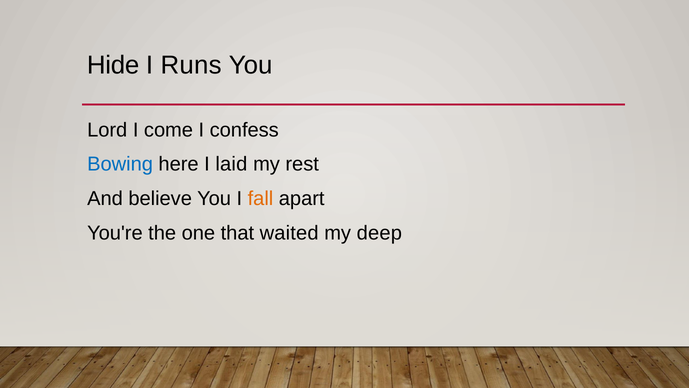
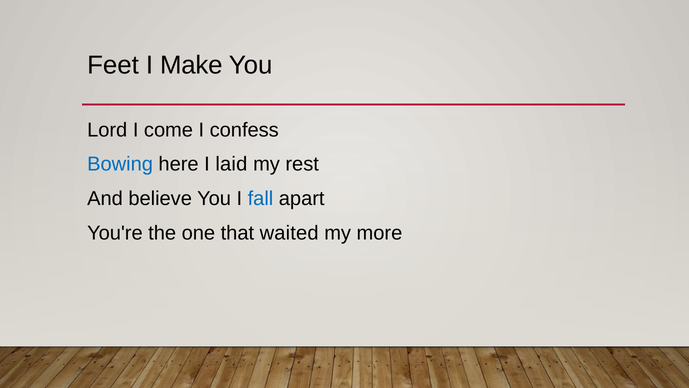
Hide: Hide -> Feet (113, 65)
Runs: Runs -> Make (191, 65)
fall colour: orange -> blue (260, 198)
deep: deep -> more (379, 233)
